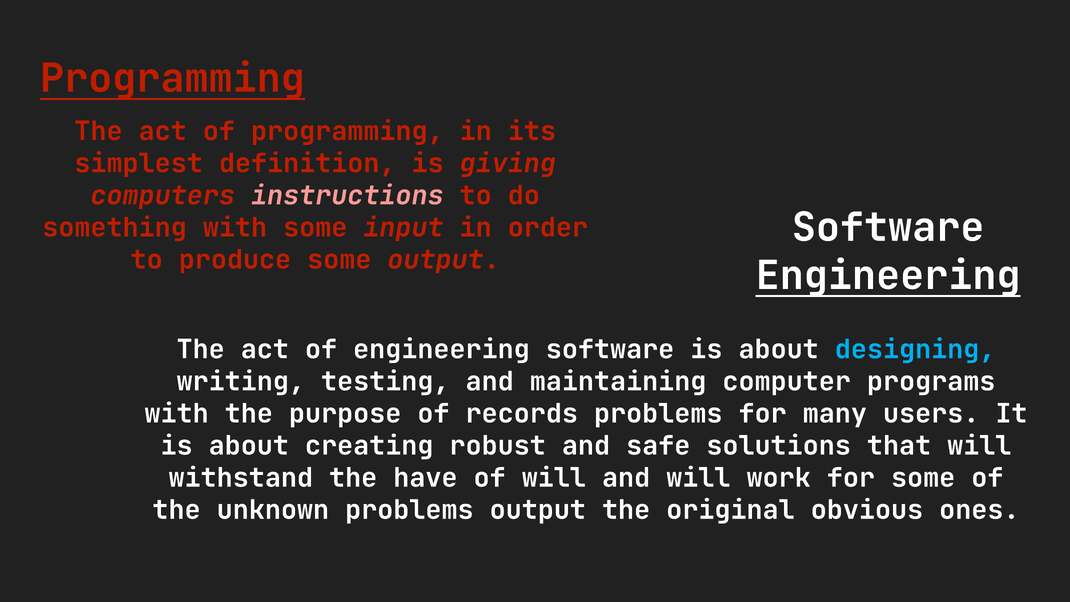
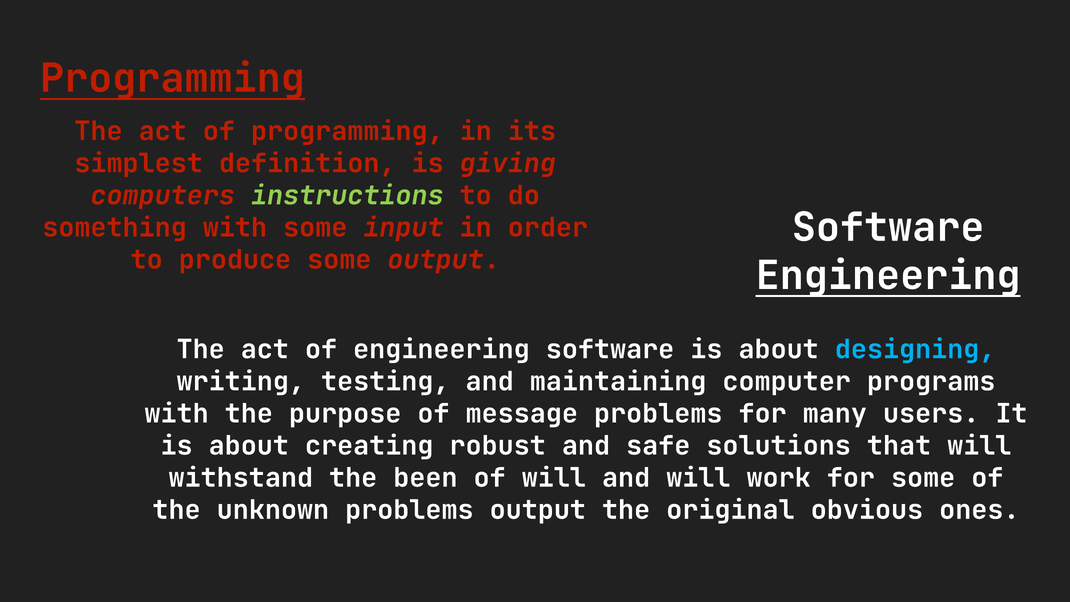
instructions colour: pink -> light green (347, 195)
records: records -> message (522, 414)
have: have -> been (425, 478)
